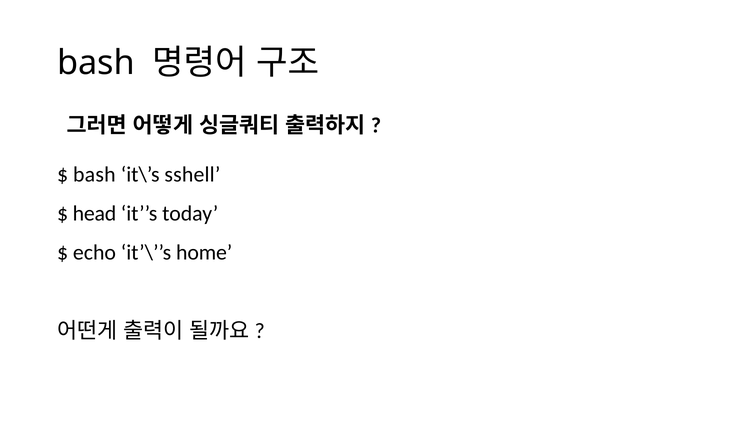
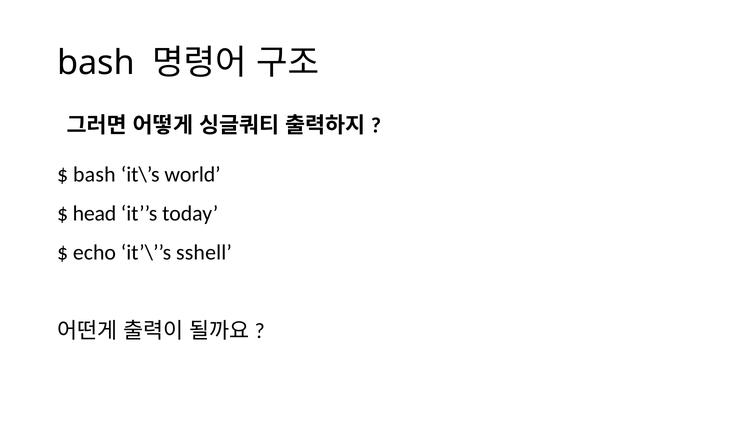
sshell: sshell -> world (193, 174)
home: home -> sshell (204, 253)
